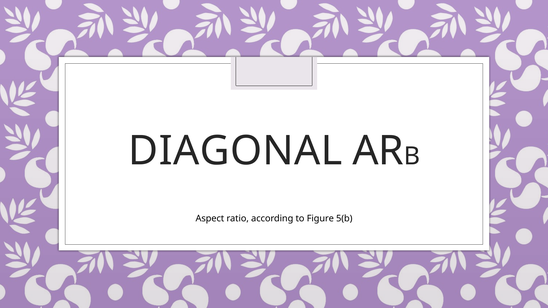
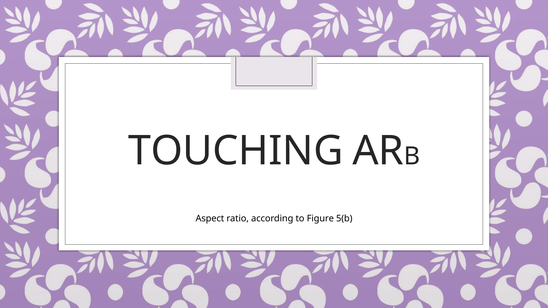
DIAGONAL: DIAGONAL -> TOUCHING (236, 151)
